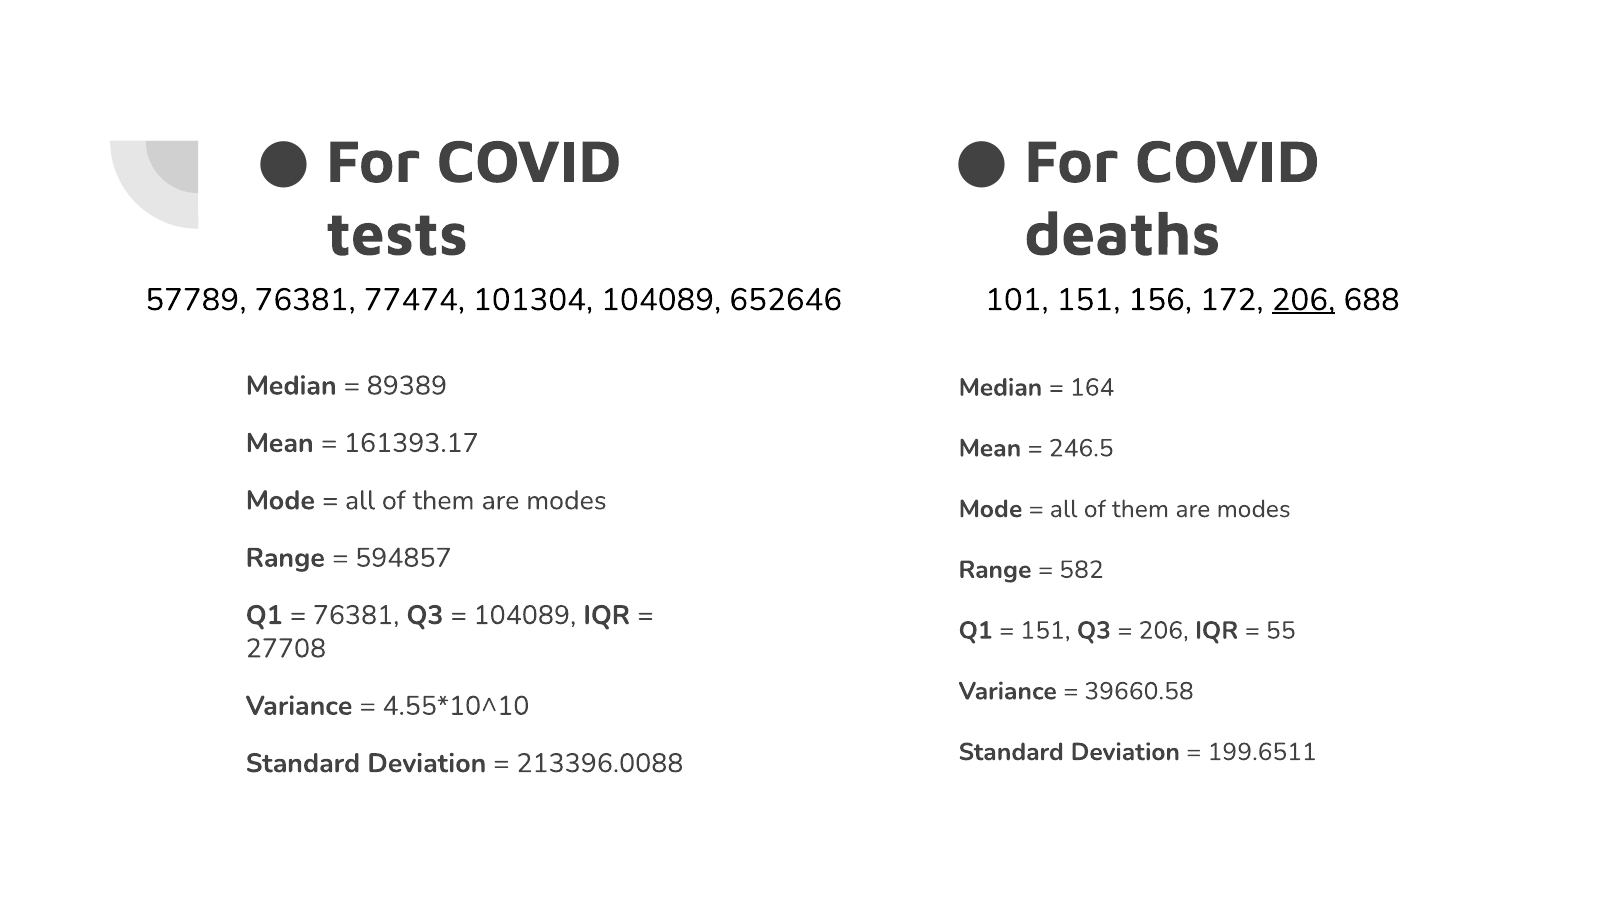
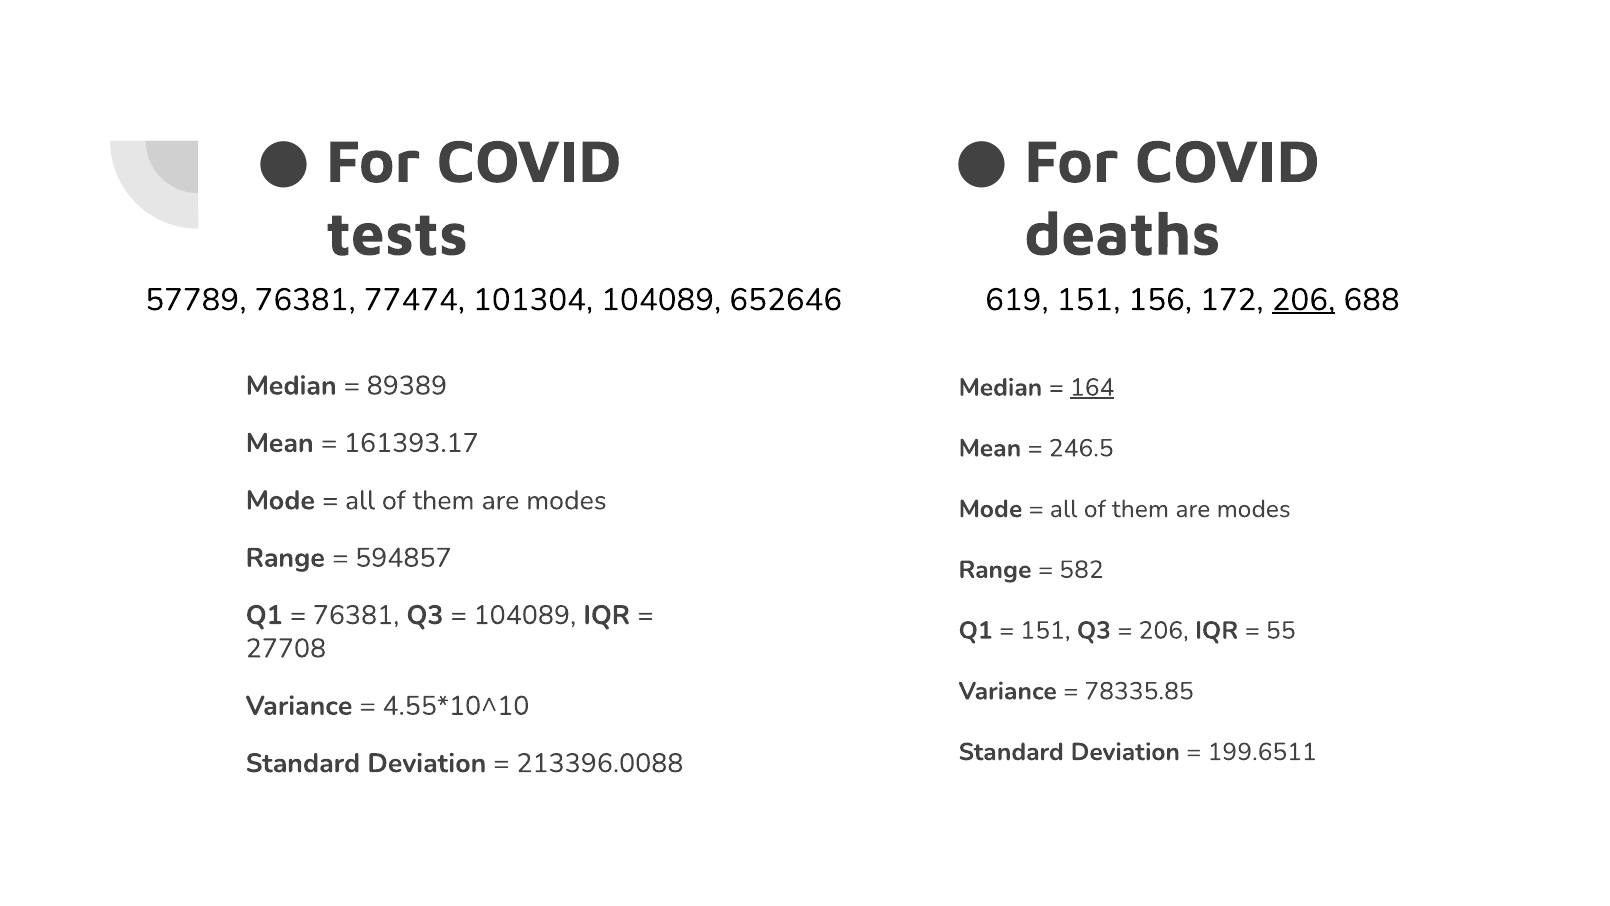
101: 101 -> 619 (1017, 300)
164 underline: none -> present (1092, 387)
39660.58: 39660.58 -> 78335.85 (1139, 691)
